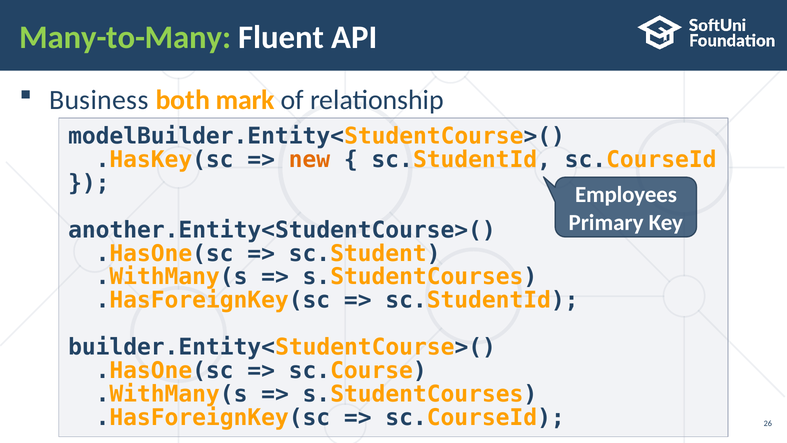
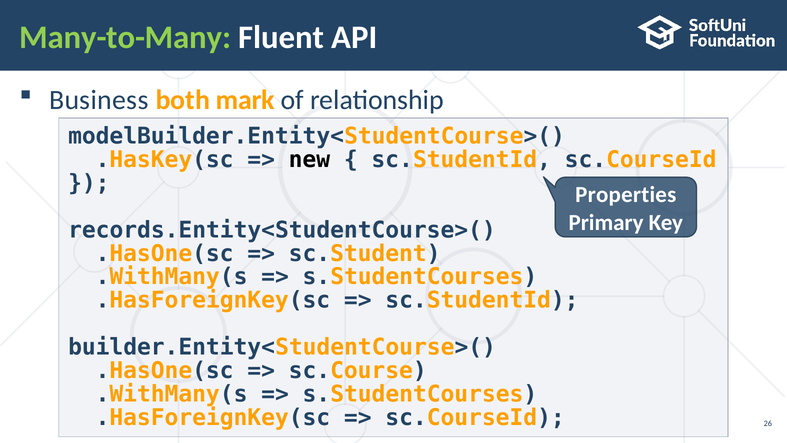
new colour: orange -> black (309, 160)
Employees: Employees -> Properties (626, 195)
another.Entity<StudentCourse>(: another.Entity<StudentCourse>( -> records.Entity<StudentCourse>( (282, 230)
